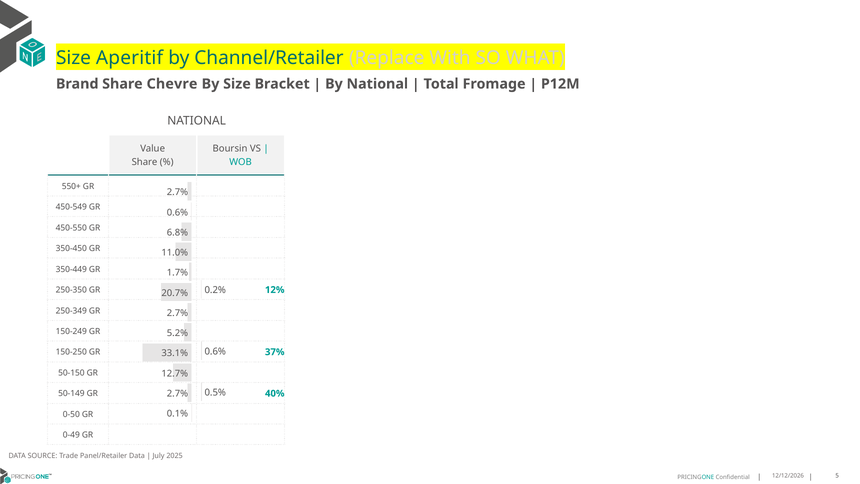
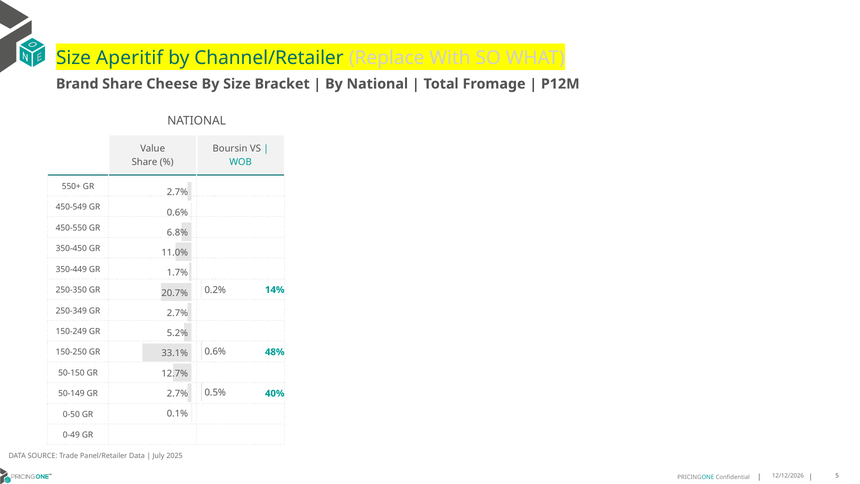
Chevre: Chevre -> Cheese (172, 84)
12%: 12% -> 14% (275, 290)
37%: 37% -> 48% (275, 352)
